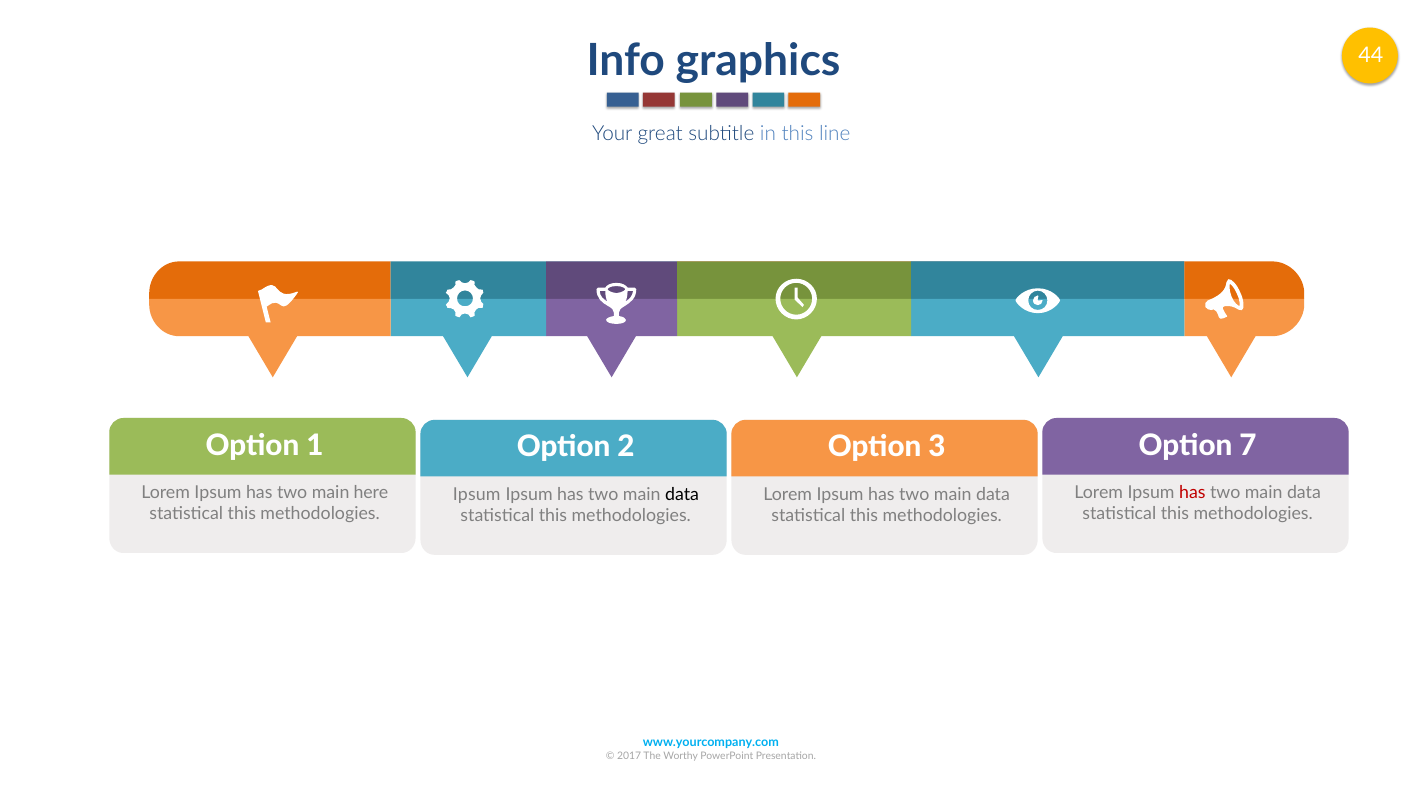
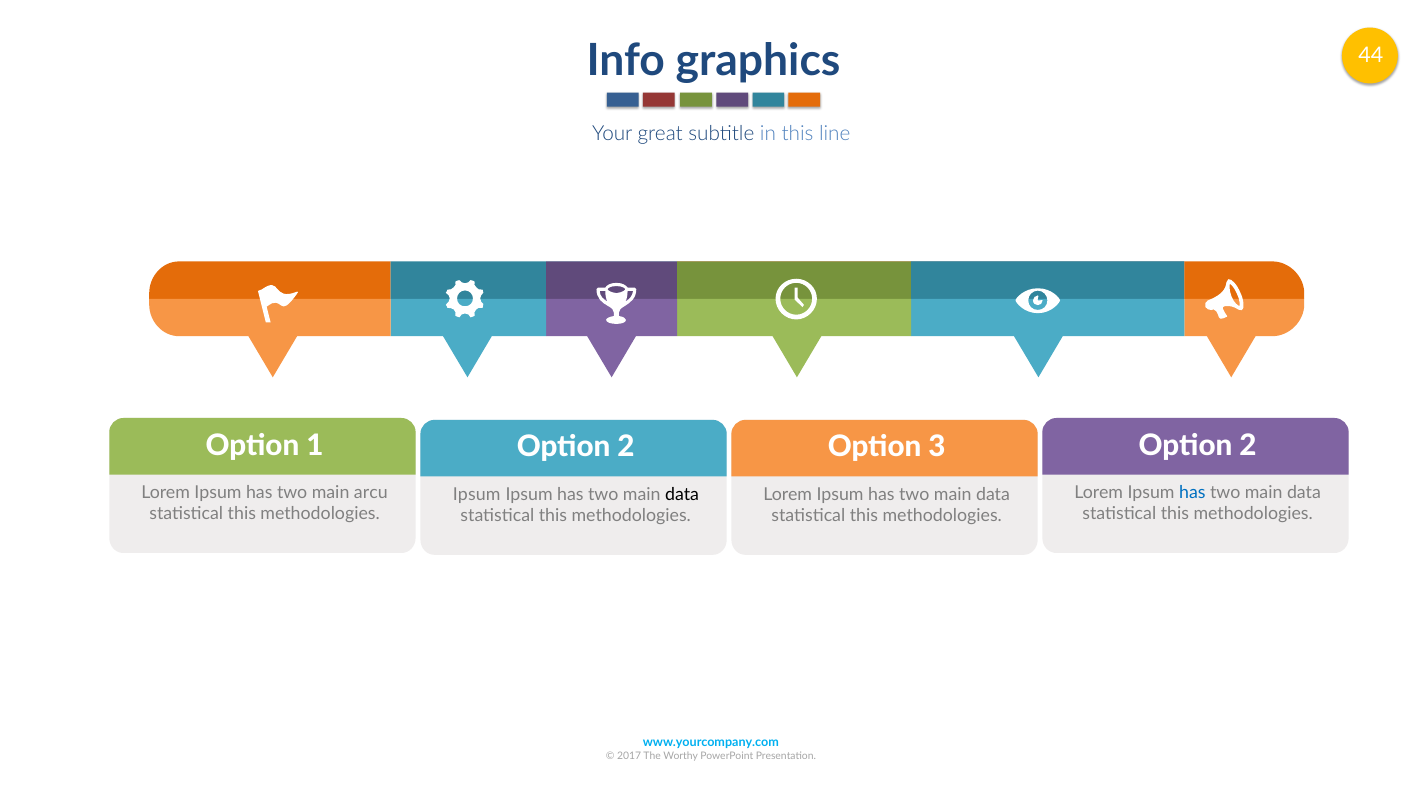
7: 7 -> 2 (1248, 446)
here: here -> arcu (371, 493)
has colour: red -> blue (1192, 493)
